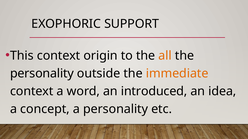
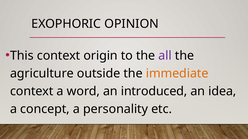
SUPPORT: SUPPORT -> OPINION (132, 24)
all colour: orange -> purple (165, 56)
personality: personality -> agriculture (42, 74)
